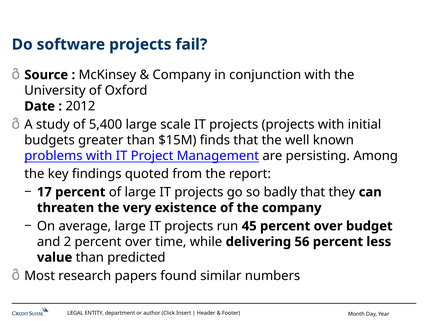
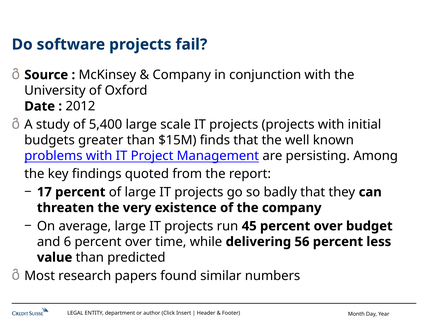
2: 2 -> 6 (67, 242)
